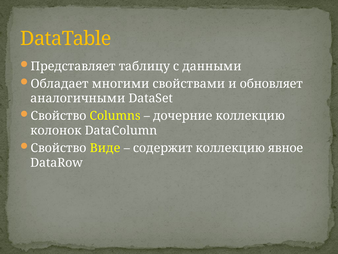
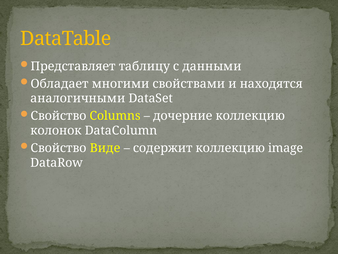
обновляет: обновляет -> находятся (271, 84)
явное: явное -> image (286, 148)
